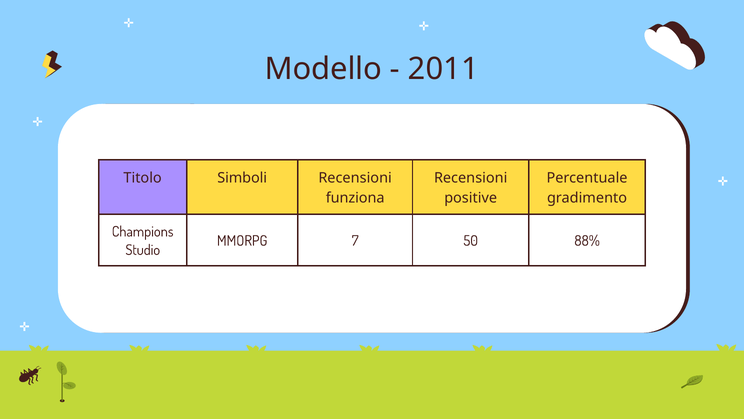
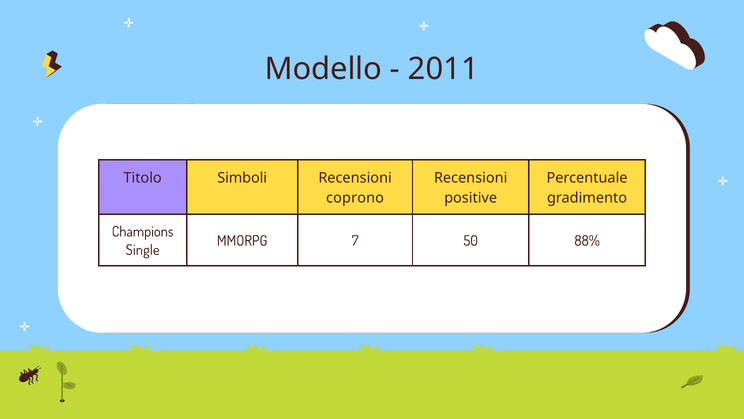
funziona: funziona -> coprono (355, 198)
Studio: Studio -> Single (143, 250)
